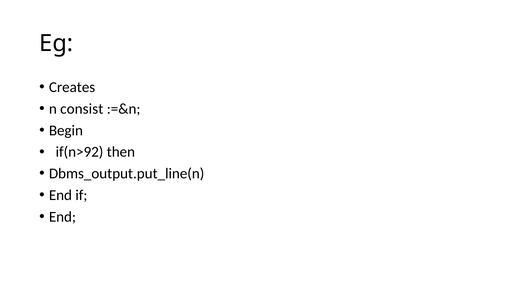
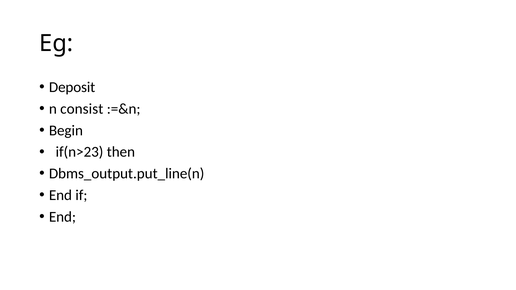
Creates: Creates -> Deposit (72, 87)
if(n>92: if(n>92 -> if(n>23 (79, 152)
